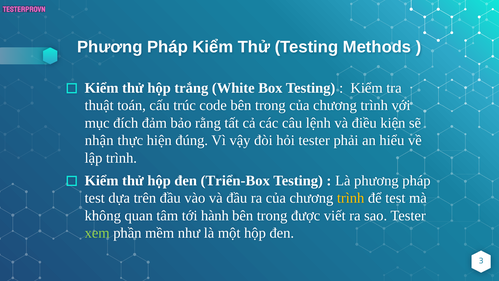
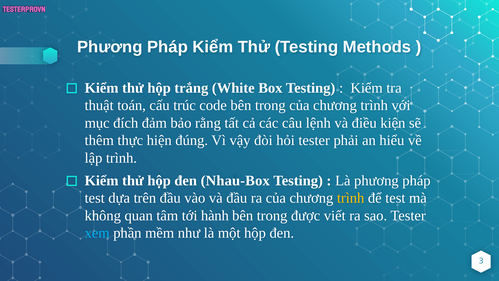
nhận: nhận -> thêm (99, 140)
Triển-Box: Triển-Box -> Nhau-Box (235, 180)
xem colour: light green -> light blue (97, 233)
